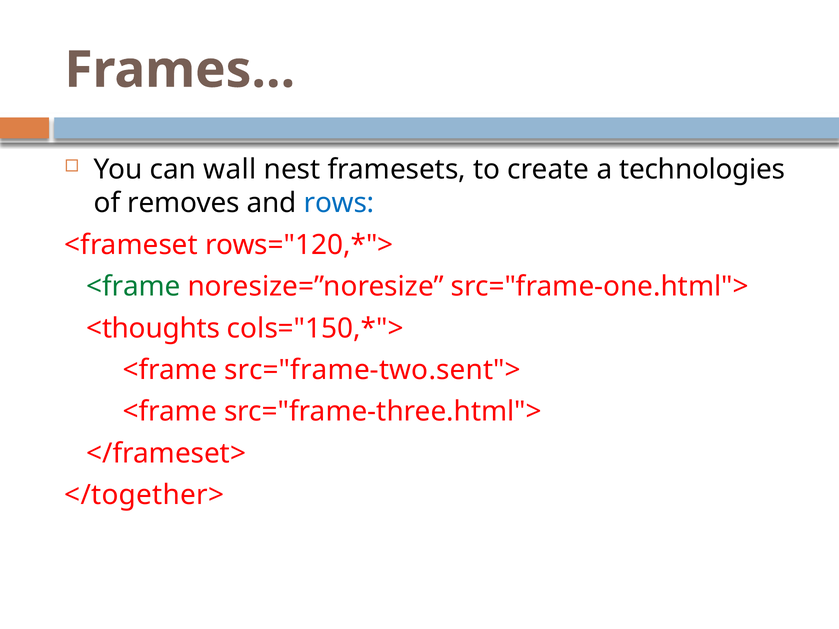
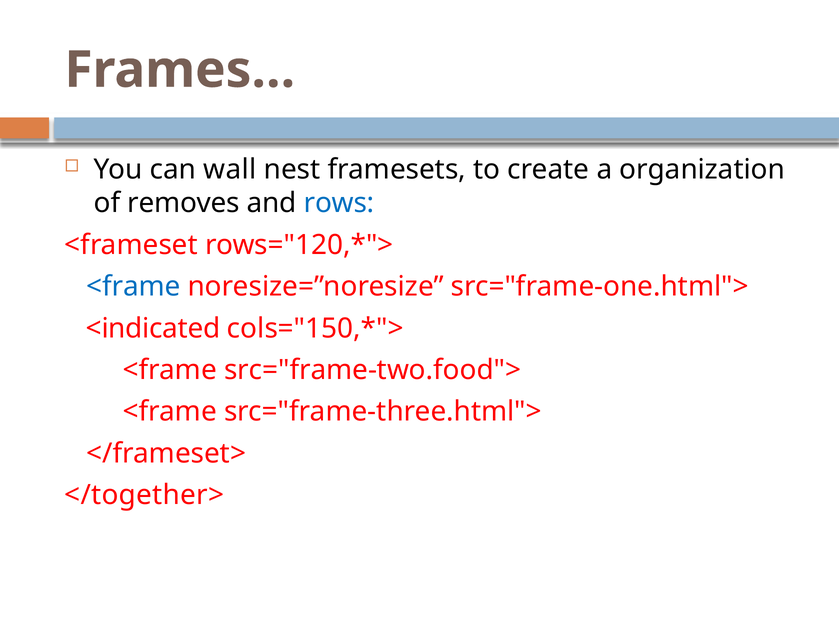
technologies: technologies -> organization (702, 170)
<frame colour: green -> blue (133, 287)
<thoughts: <thoughts -> <indicated (153, 328)
src="frame-two.sent">: src="frame-two.sent"> -> src="frame-two.food"> (373, 370)
